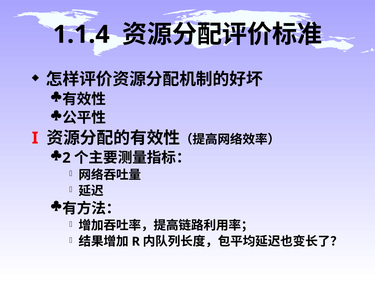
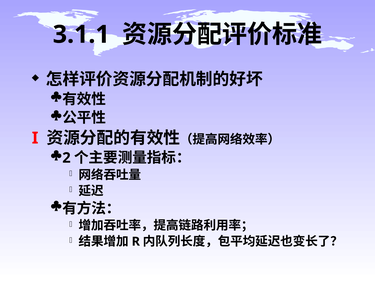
1.1.4: 1.1.4 -> 3.1.1 (81, 35)
